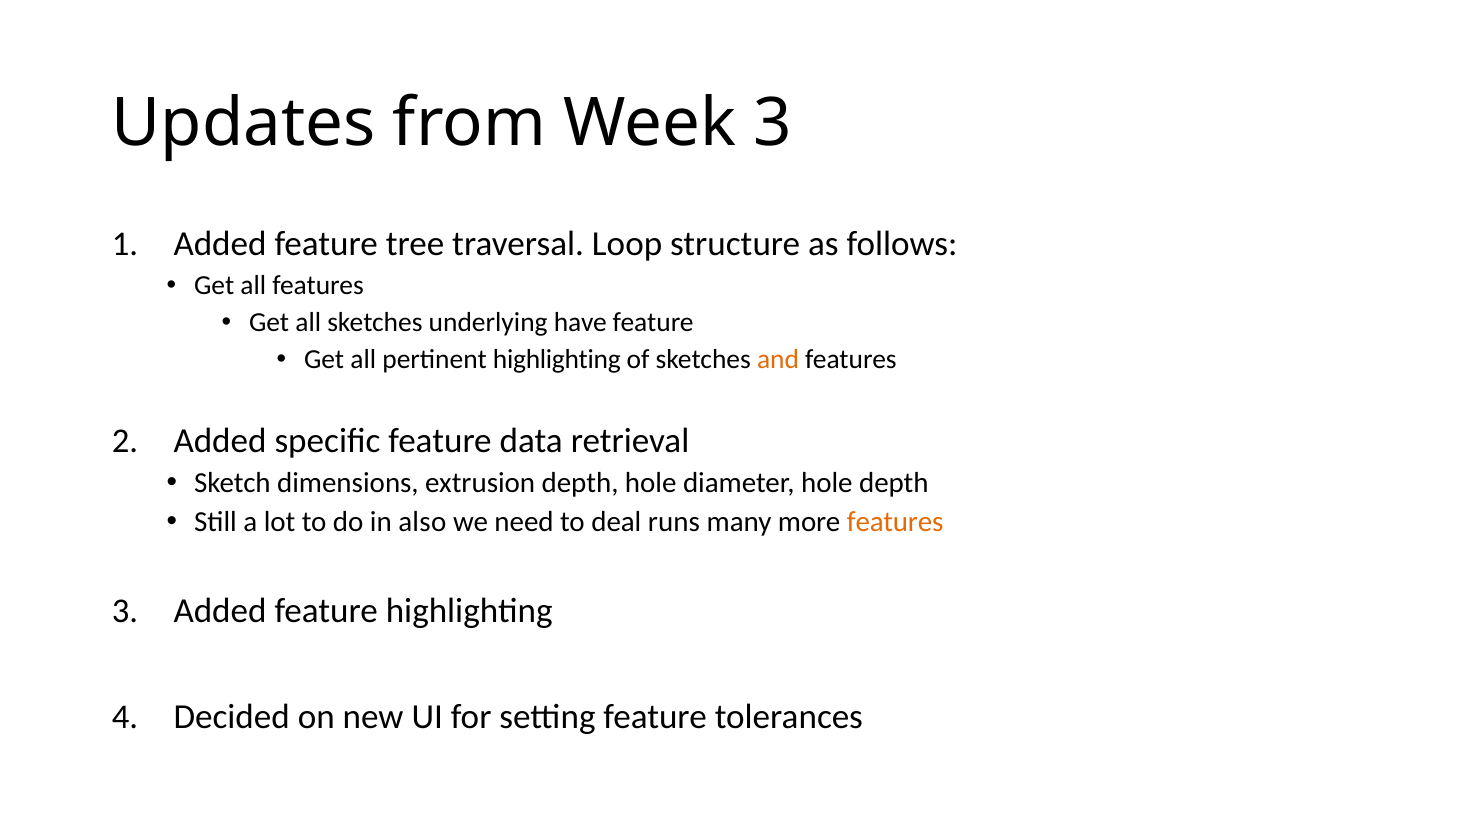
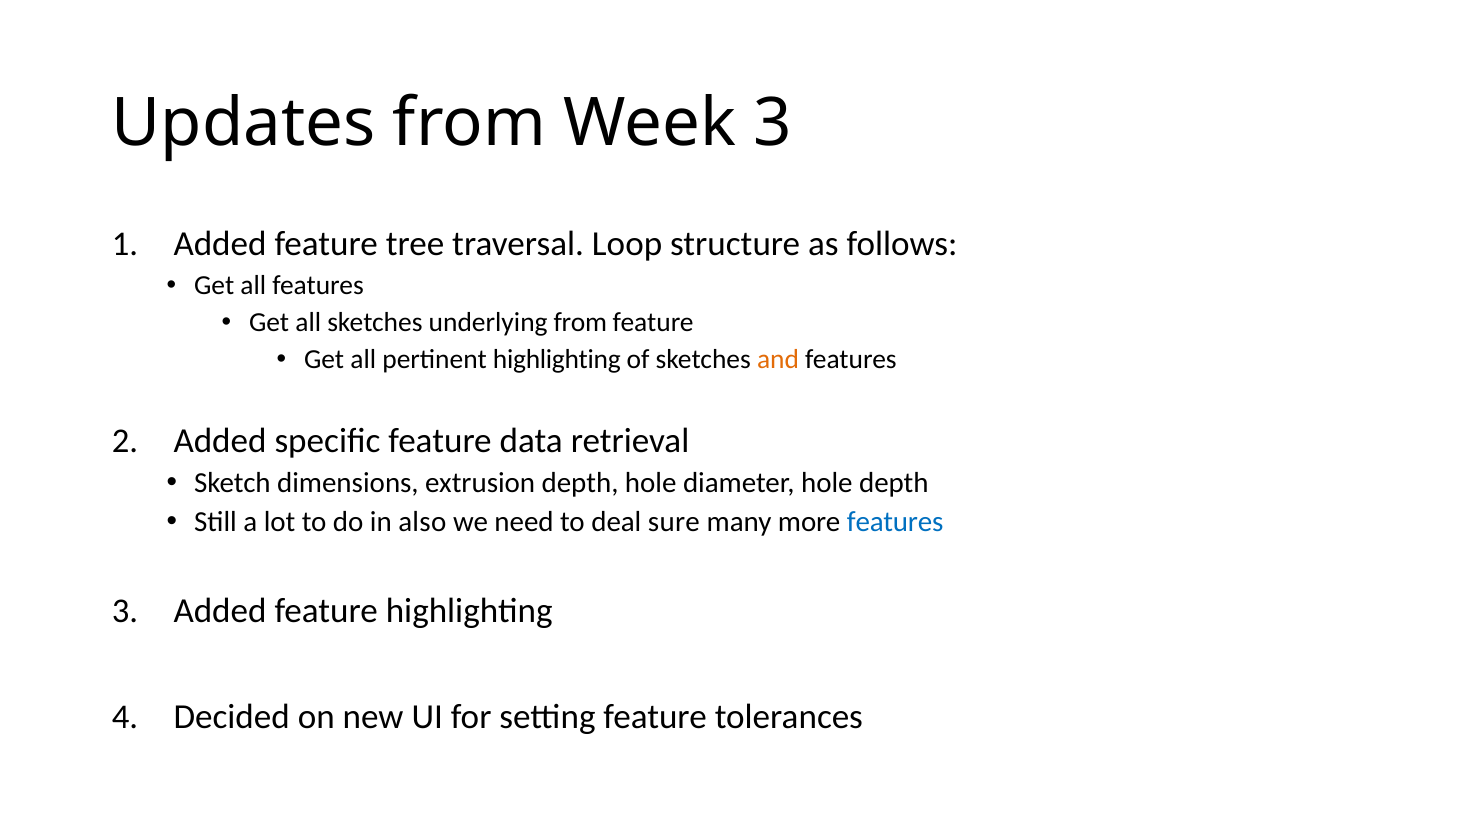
underlying have: have -> from (580, 323)
runs: runs -> sure (674, 522)
features colour: orange -> blue (895, 522)
